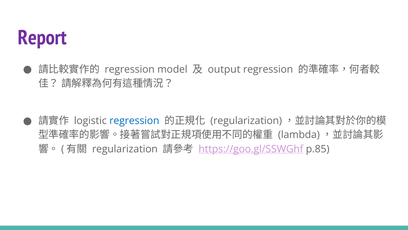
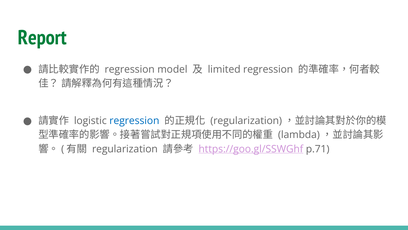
Report colour: purple -> green (42, 38)
output: output -> limited (224, 69)
p.85: p.85 -> p.71 (318, 149)
